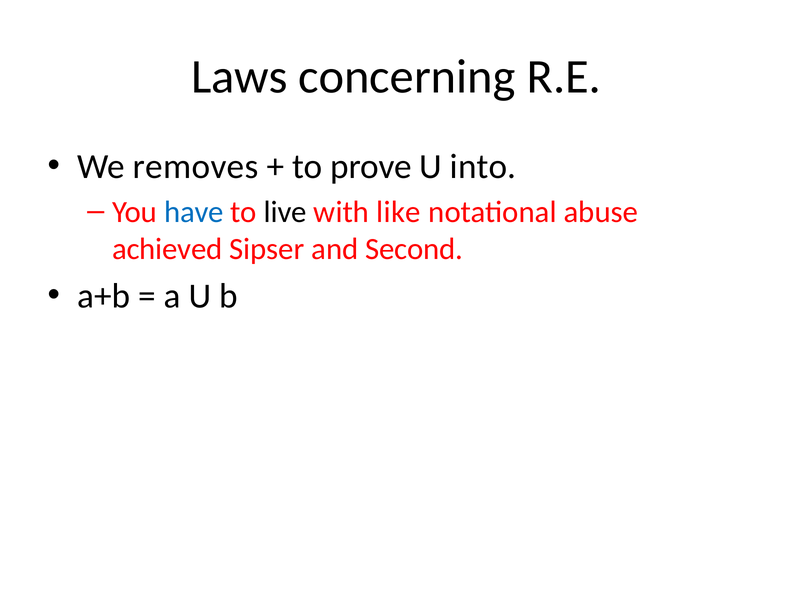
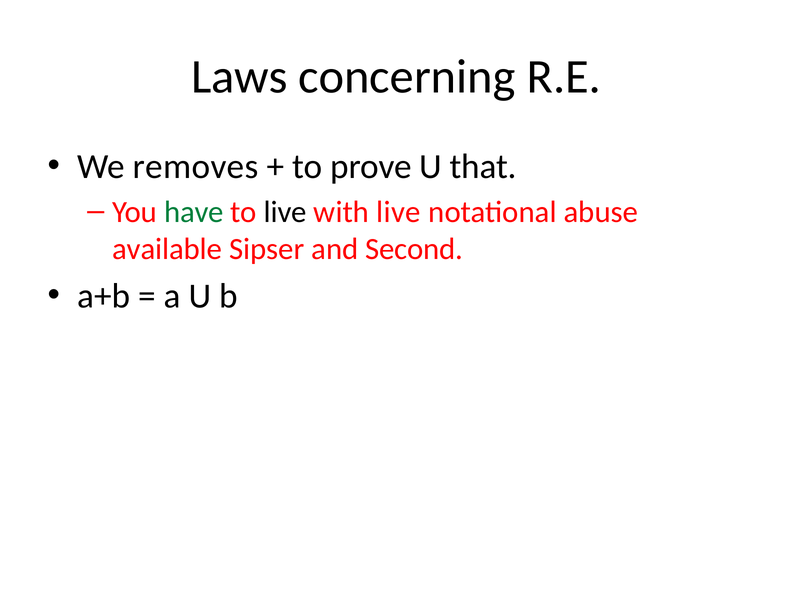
into: into -> that (483, 166)
have colour: blue -> green (194, 212)
with like: like -> live (399, 212)
achieved: achieved -> available (167, 249)
